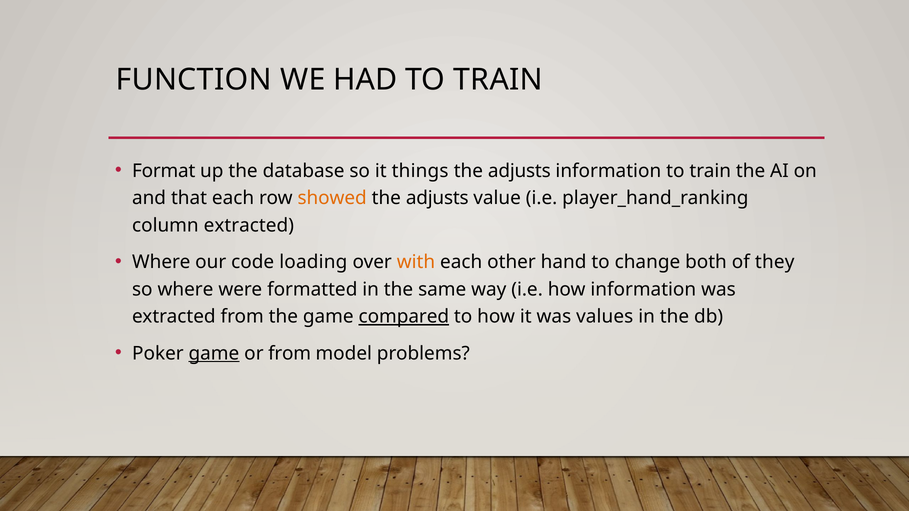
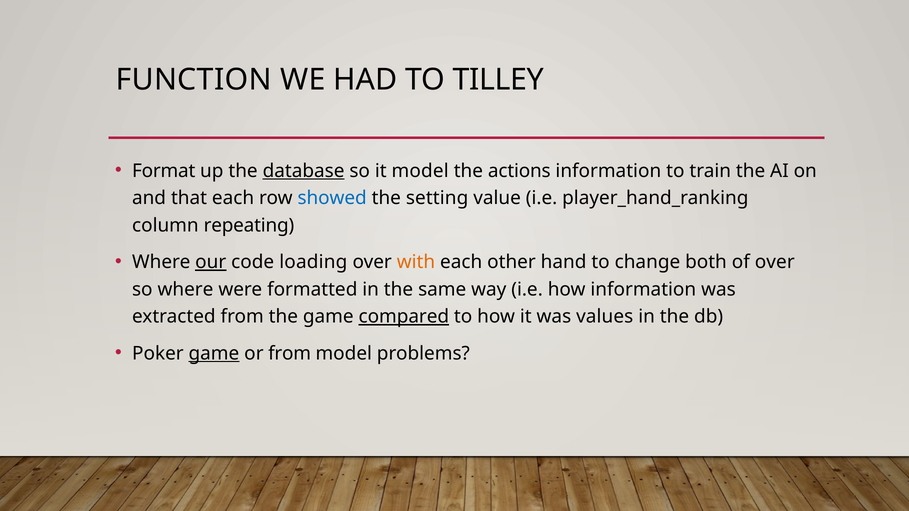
HAD TO TRAIN: TRAIN -> TILLEY (498, 80)
database underline: none -> present (304, 171)
it things: things -> model (420, 171)
adjusts: adjusts -> actions (519, 171)
showed colour: orange -> blue (332, 198)
adjusts: adjusts -> setting (437, 198)
column extracted: extracted -> repeating (249, 225)
our underline: none -> present (211, 262)
of they: they -> over (775, 262)
